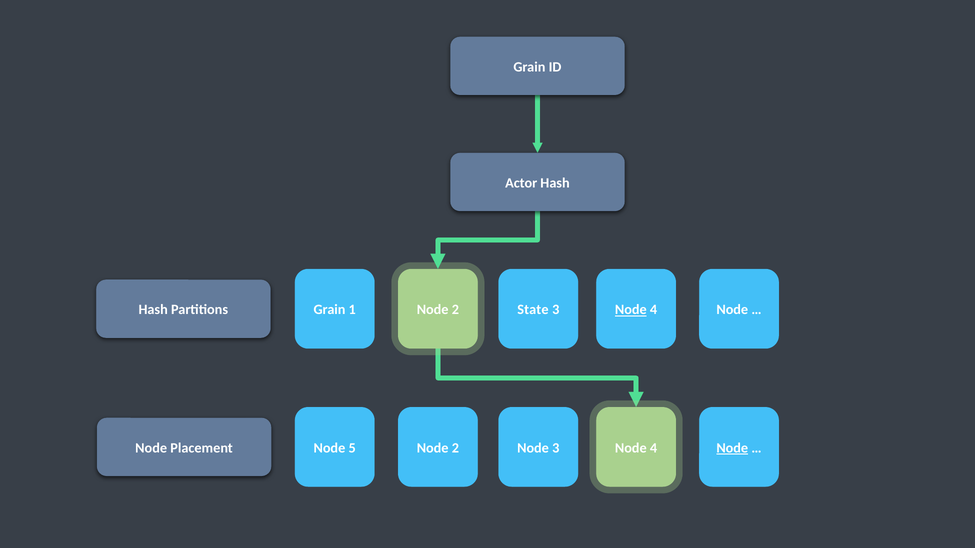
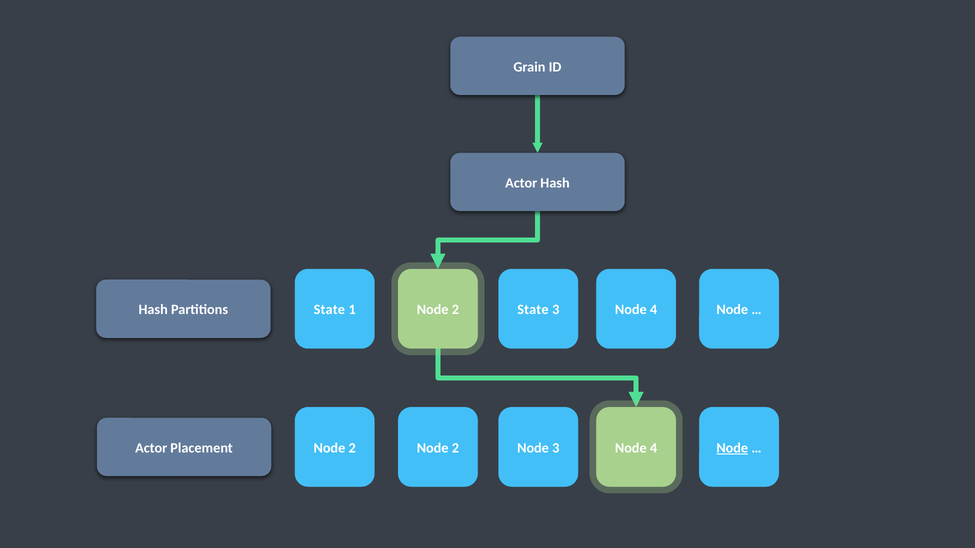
Grain: Grain -> State (329, 310)
Node underline: present -> none (631, 310)
Node: Node -> Actor (151, 448)
5: 5 -> 2 (352, 448)
